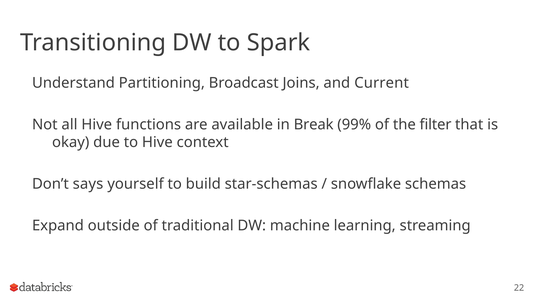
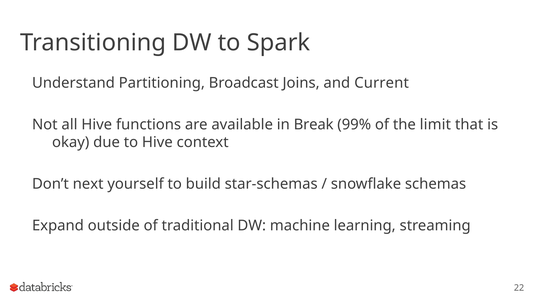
filter: filter -> limit (435, 124)
says: says -> next (88, 184)
